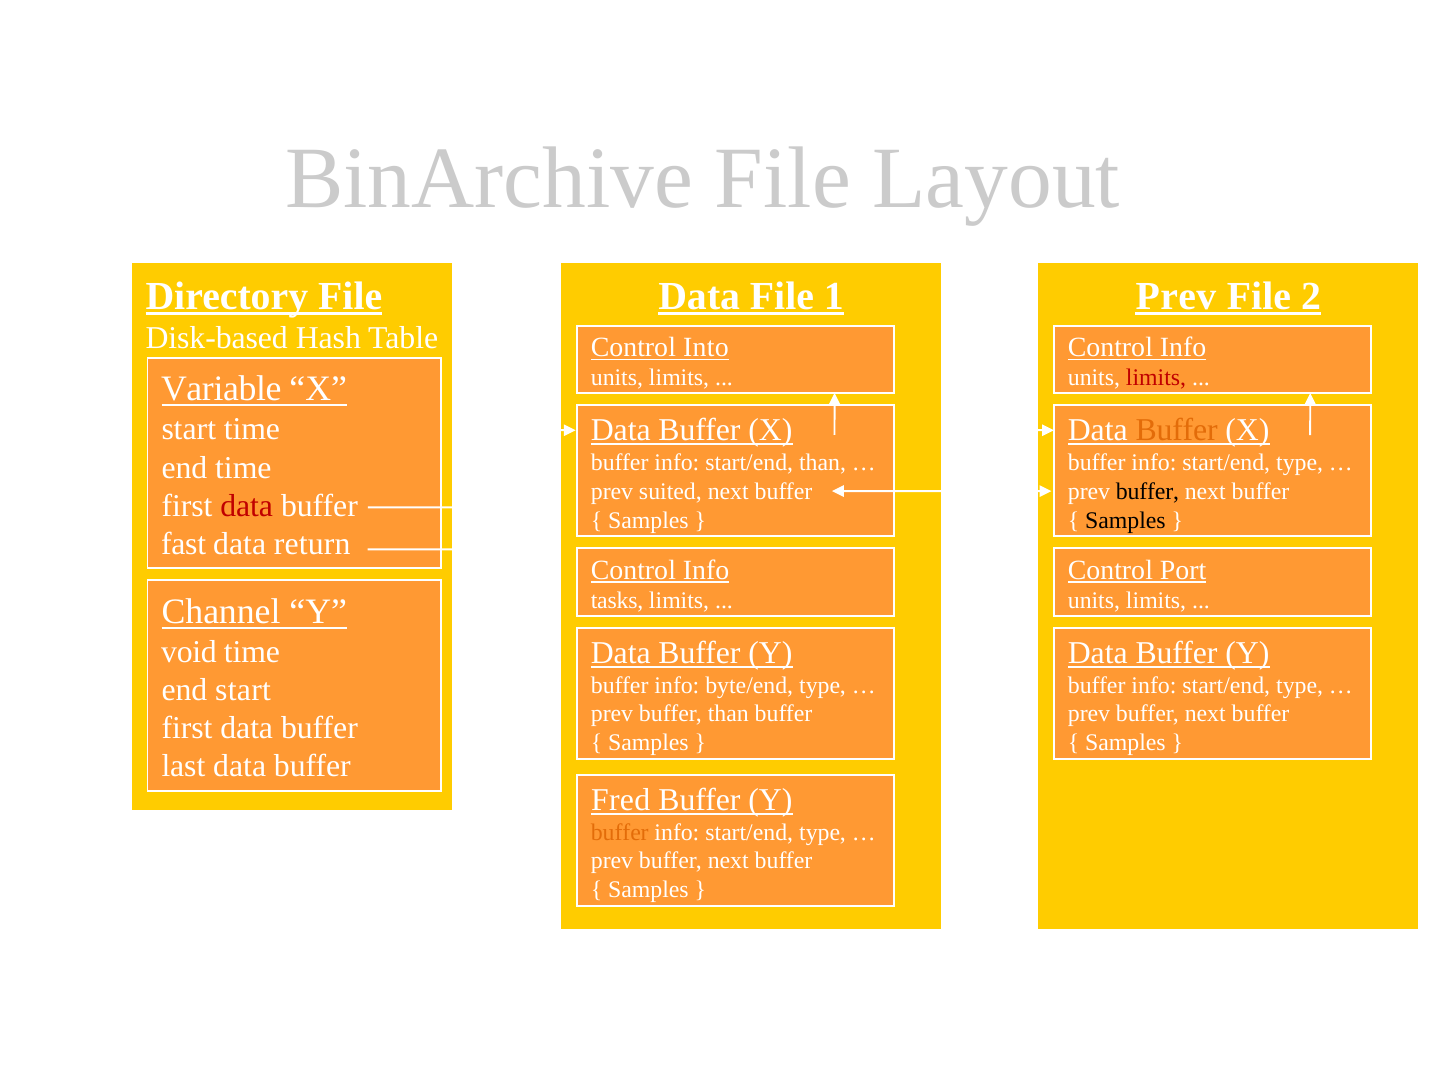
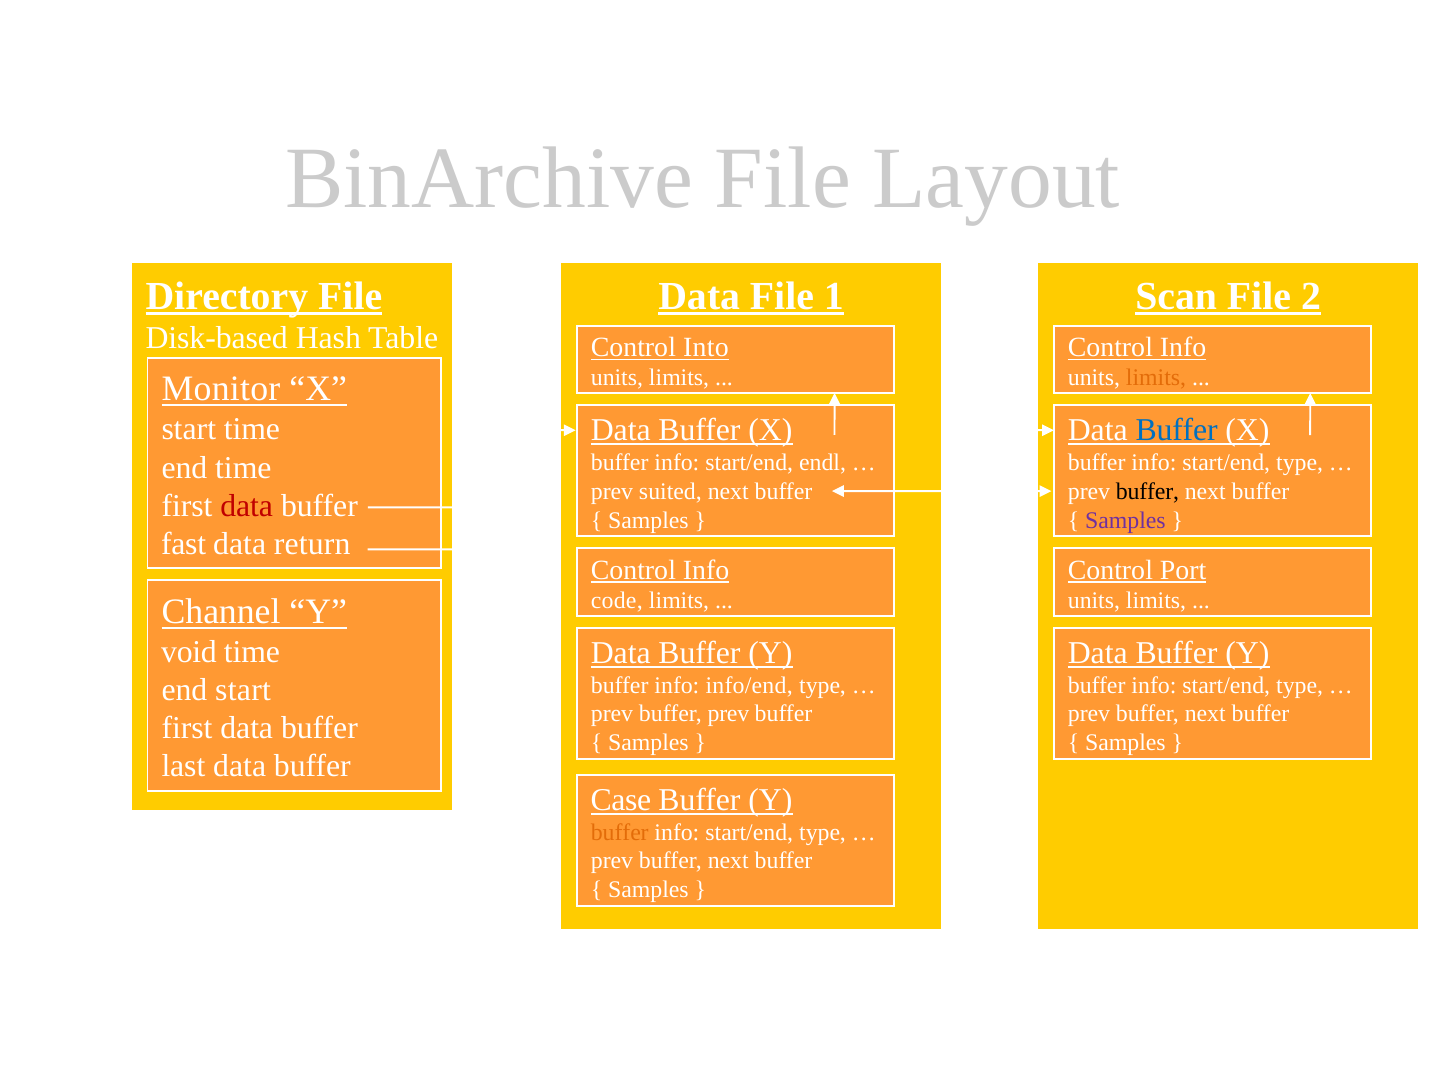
Prev: Prev -> Scan (1176, 296)
limits colour: red -> orange (1156, 378)
Variable: Variable -> Monitor (221, 389)
Buffer colour: orange -> blue (1177, 430)
start/end than: than -> endl (823, 463)
Samples colour: black -> purple (1125, 520)
tasks: tasks -> code (617, 601)
byte/end: byte/end -> info/end (749, 686)
buffer than: than -> prev (728, 714)
Fred: Fred -> Case (621, 800)
